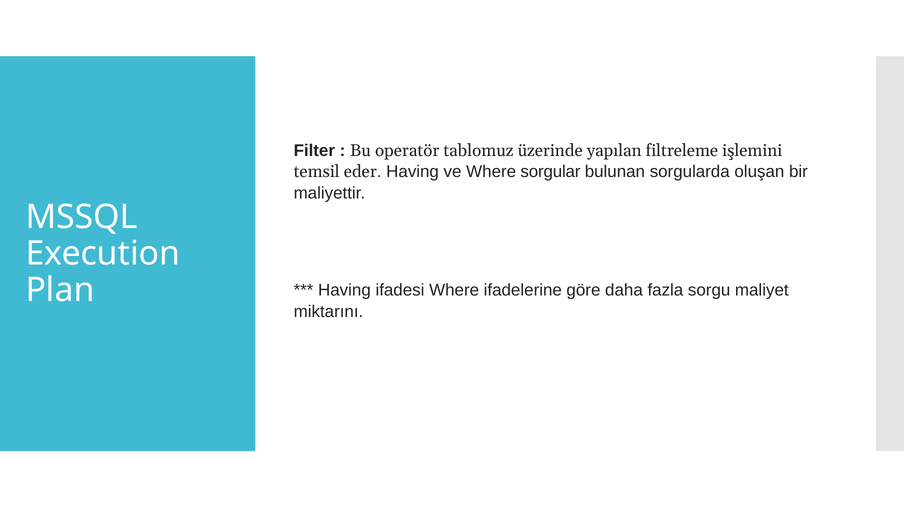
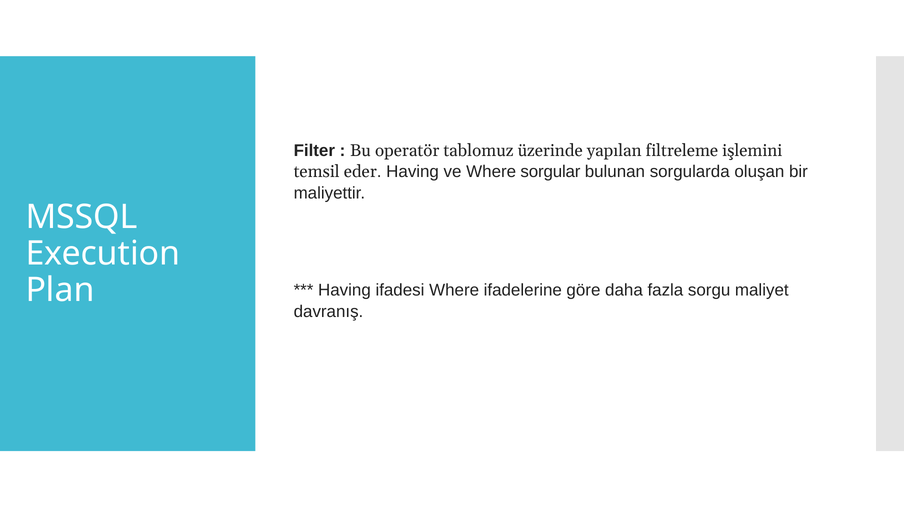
miktarını: miktarını -> davranış (328, 312)
